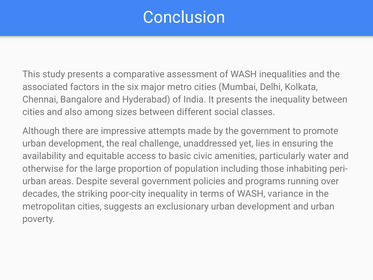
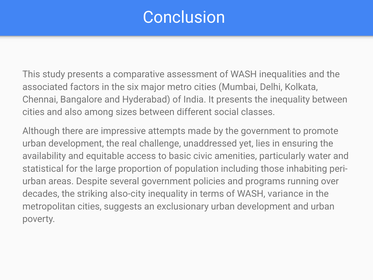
otherwise: otherwise -> statistical (43, 169)
poor-city: poor-city -> also-city (128, 194)
